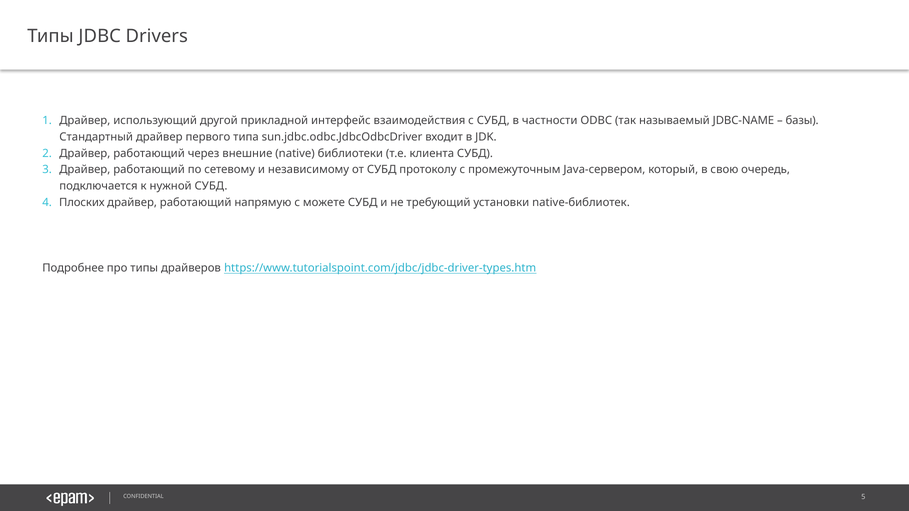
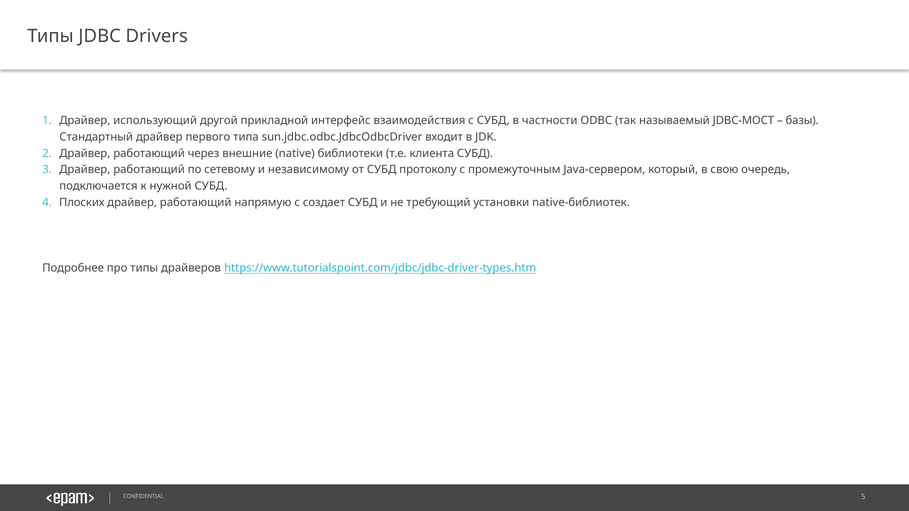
JDBC-NAME: JDBC-NAME -> JDBC-МОСТ (743, 121)
можете: можете -> создает (324, 202)
